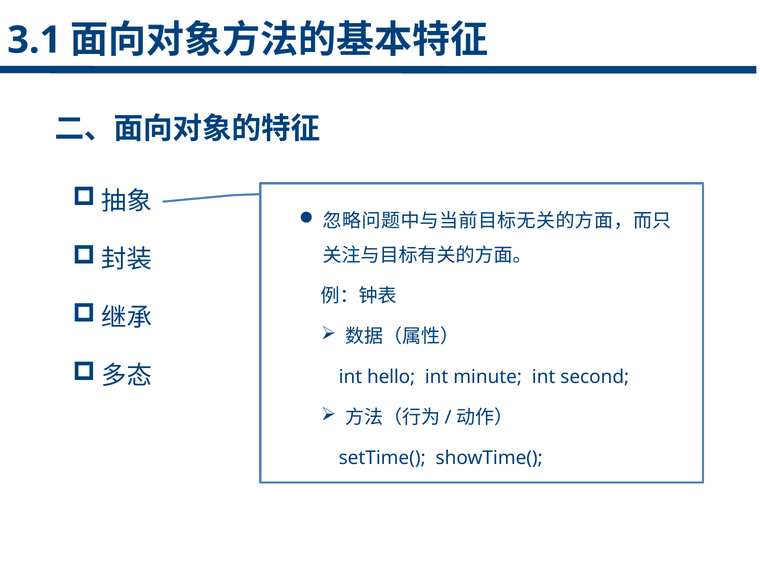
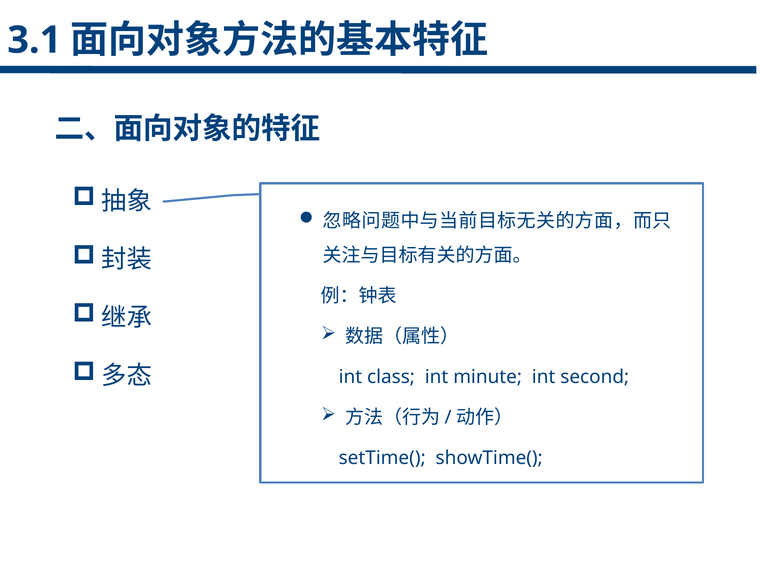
hello: hello -> class (391, 377)
